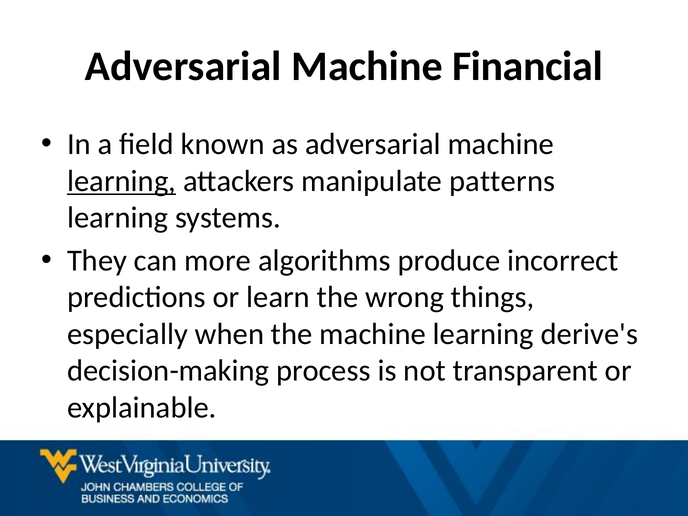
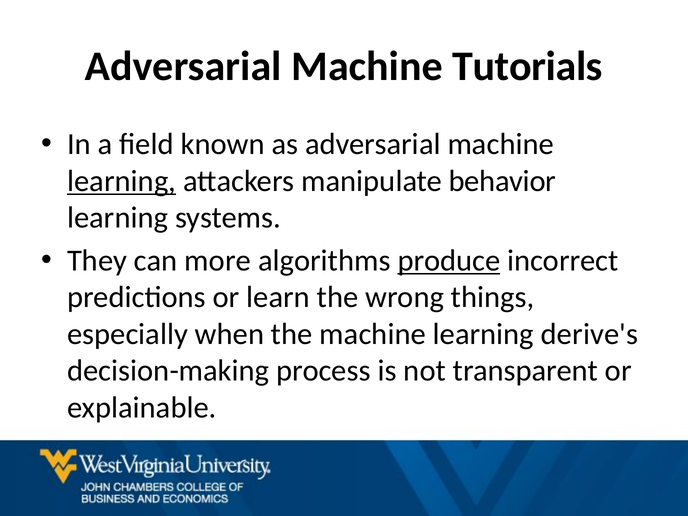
Financial: Financial -> Tutorials (528, 67)
patterns: patterns -> behavior (502, 181)
produce underline: none -> present (449, 261)
